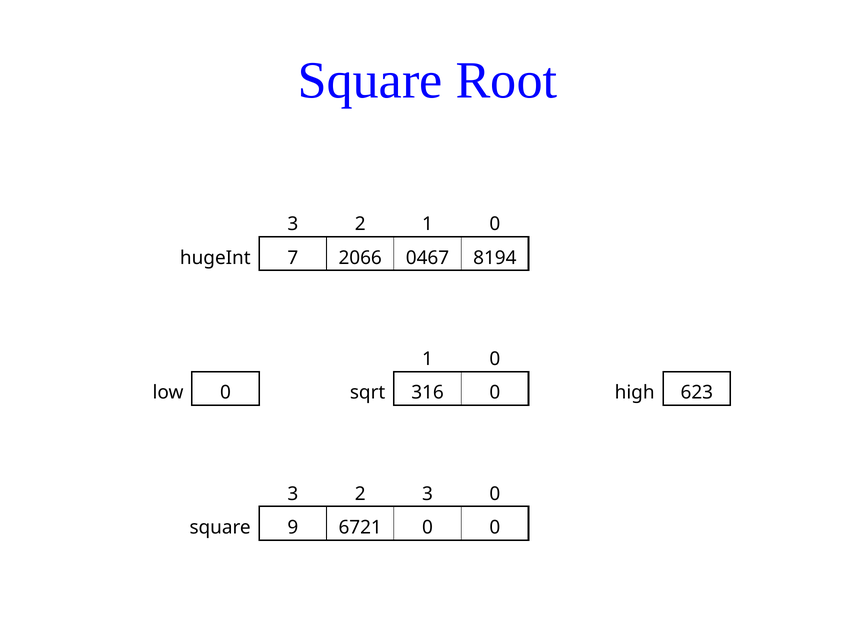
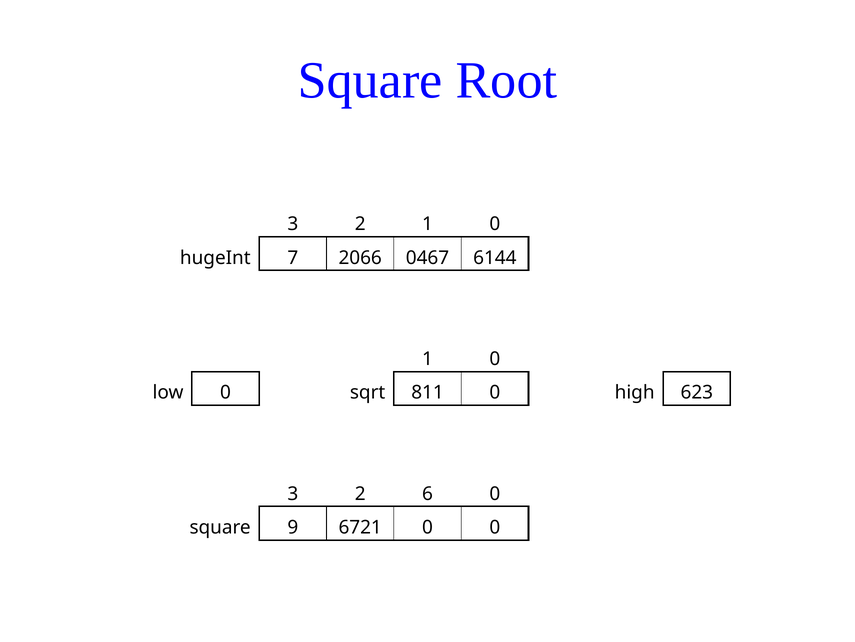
8194: 8194 -> 6144 (495, 258)
316: 316 -> 811 (428, 392)
2 3: 3 -> 6 (428, 493)
